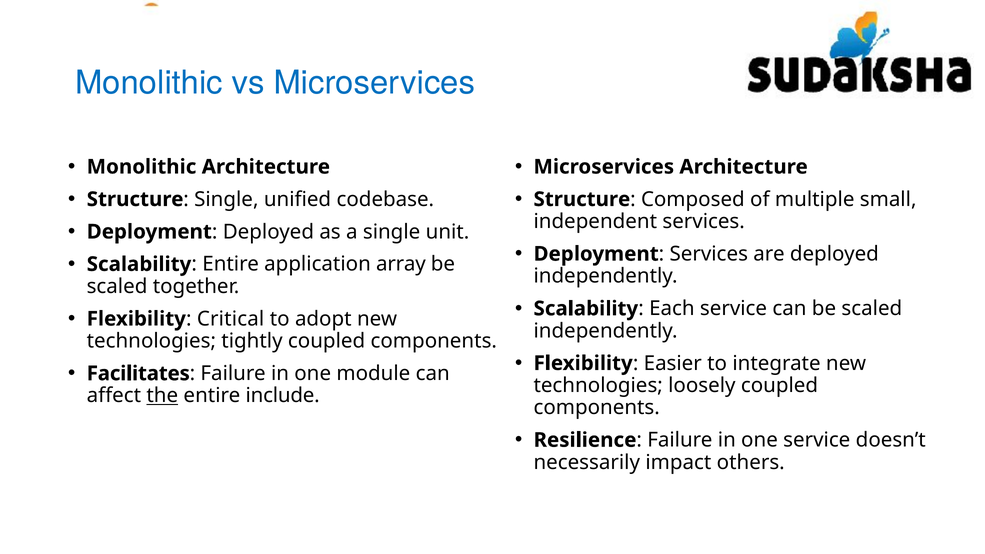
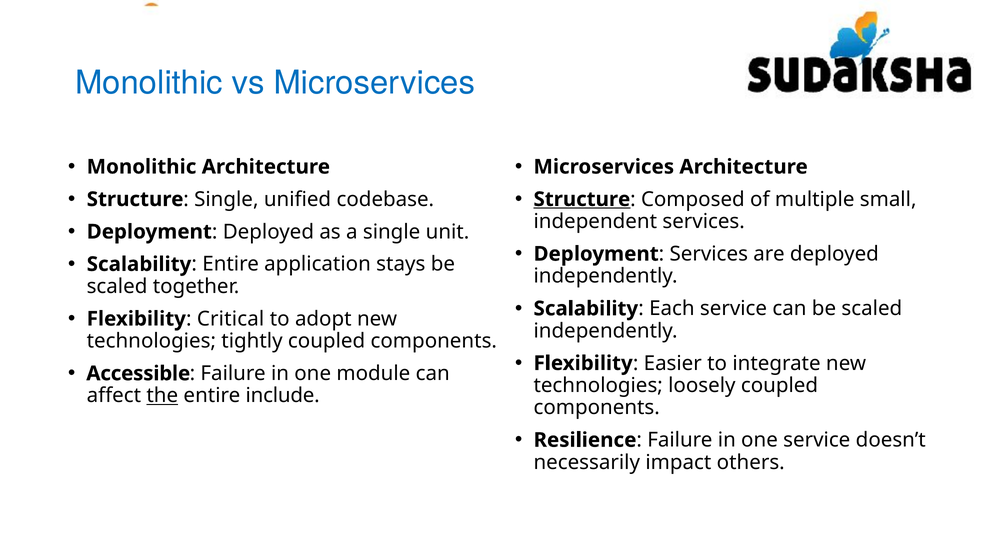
Structure underline: none -> present (582, 199)
array: array -> stays (401, 264)
Facilitates: Facilitates -> Accessible (138, 374)
